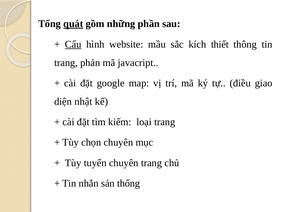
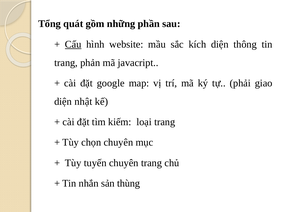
quát underline: present -> none (73, 24)
kích thiết: thiết -> diện (220, 44)
điều: điều -> phải (240, 83)
thống: thống -> thùng (129, 183)
